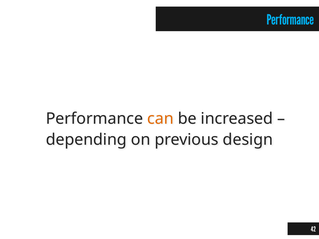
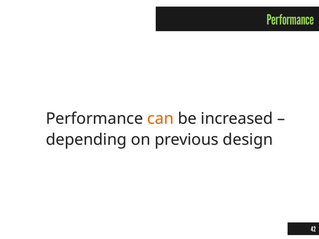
Performance colour: light blue -> light green (290, 20)
